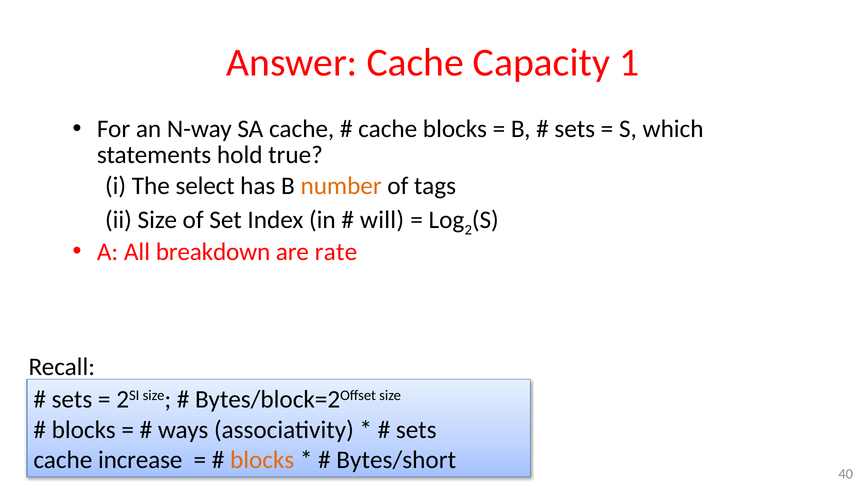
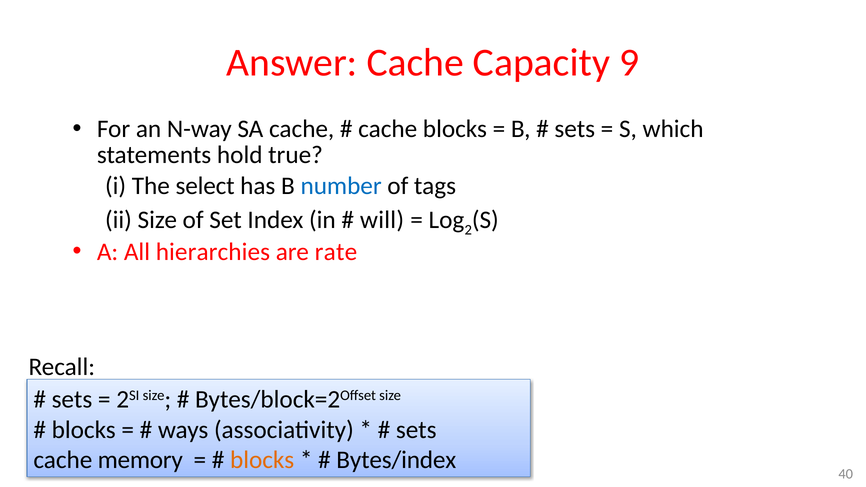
1: 1 -> 9 (629, 63)
number colour: orange -> blue (341, 186)
breakdown: breakdown -> hierarchies (213, 252)
increase: increase -> memory (140, 460)
Bytes/short: Bytes/short -> Bytes/index (396, 460)
